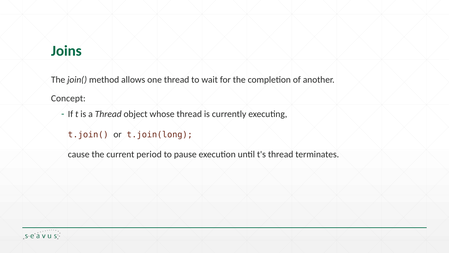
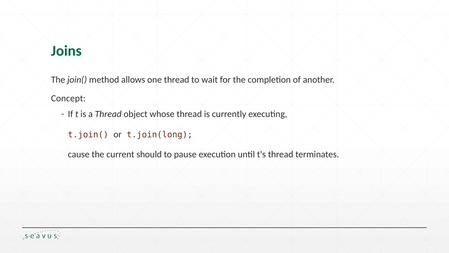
period: period -> should (149, 154)
